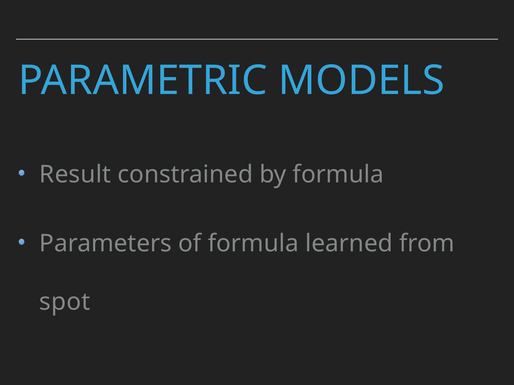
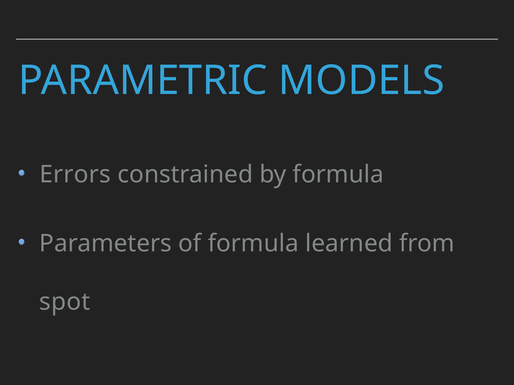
Result: Result -> Errors (75, 175)
